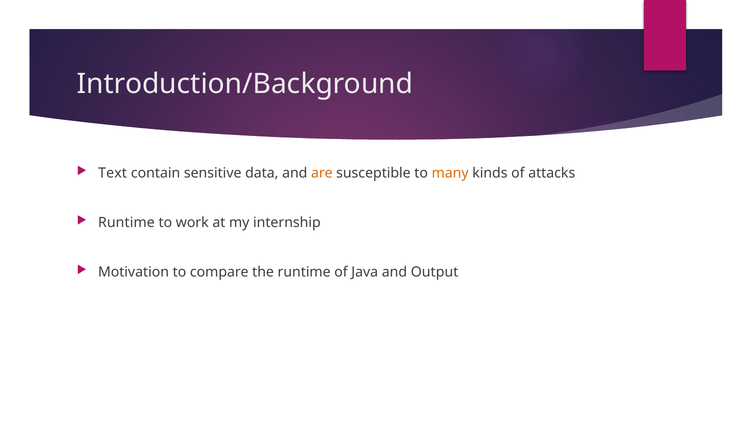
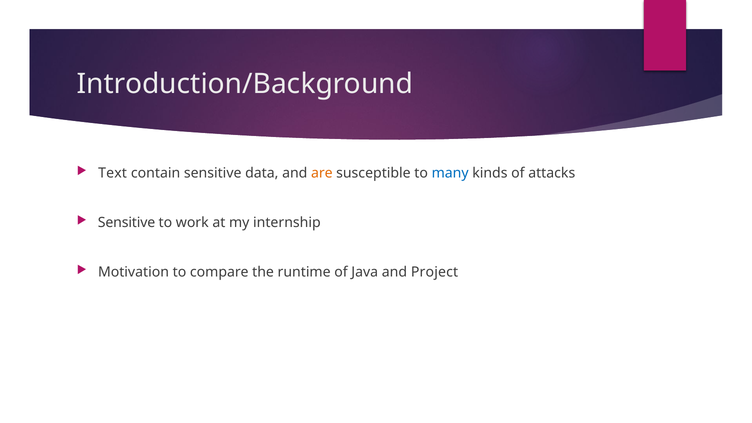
many colour: orange -> blue (450, 173)
Runtime: Runtime -> Sensitive (127, 222)
Output: Output -> Project (435, 272)
